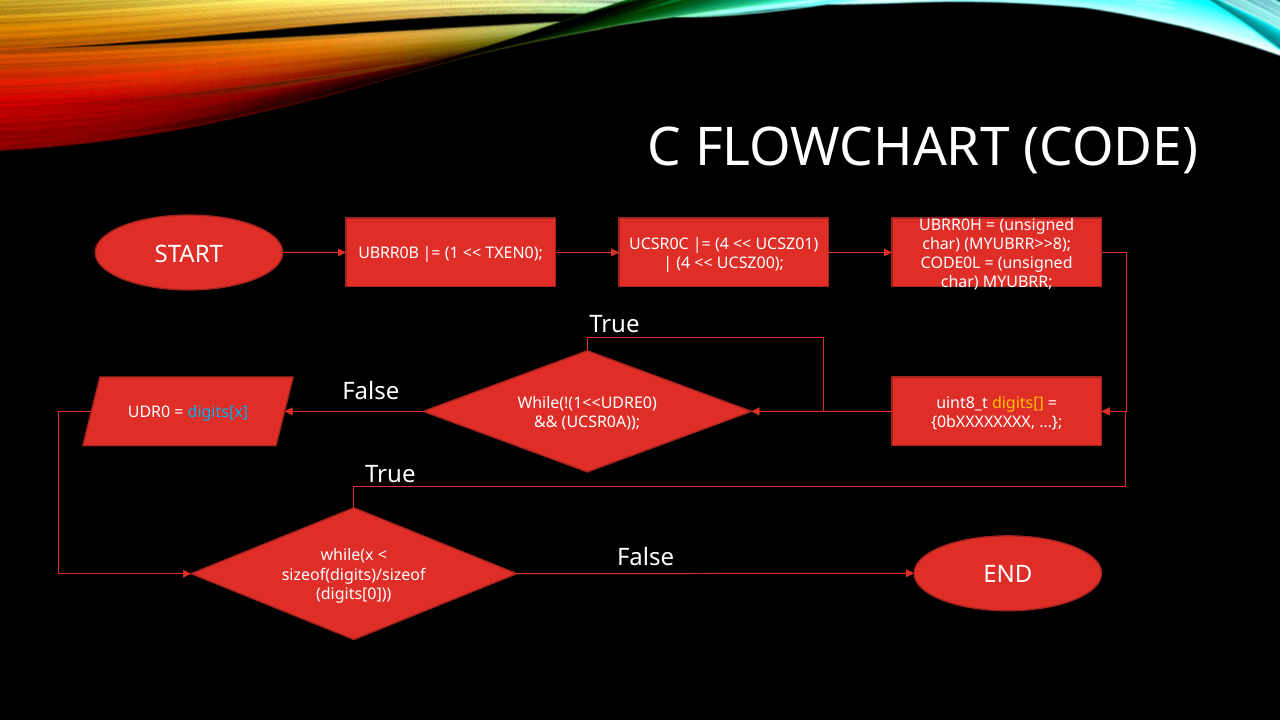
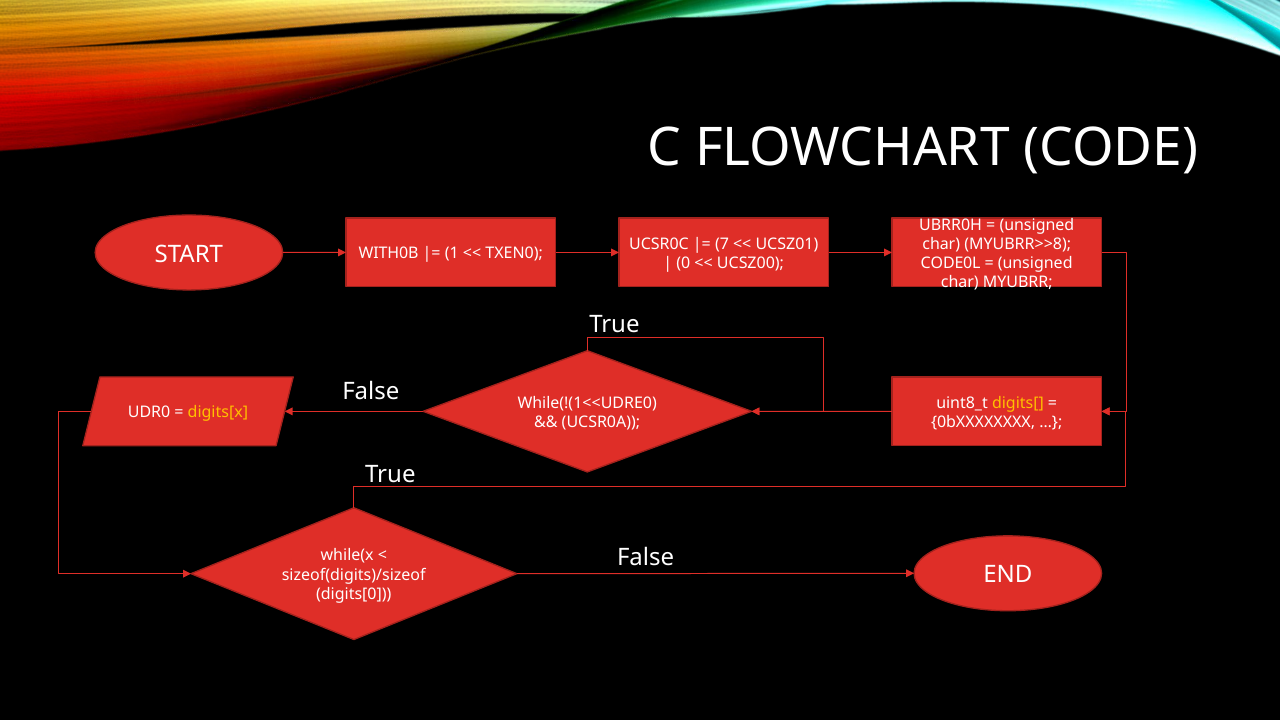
4: 4 -> 7 (722, 244)
UBRR0B: UBRR0B -> WITH0B (389, 254)
4: 4 -> 0 (683, 263)
digits[x colour: light blue -> yellow (218, 412)
